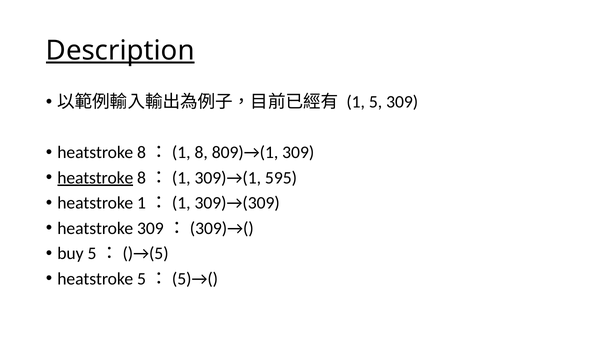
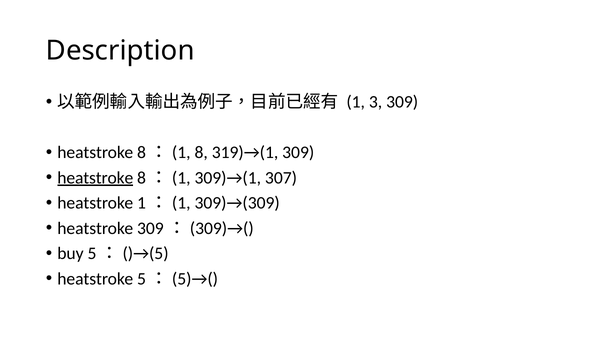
Description underline: present -> none (120, 51)
5: 5 -> 3 (376, 102)
809)→(1: 809)→(1 -> 319)→(1 (245, 153)
595: 595 -> 307 (281, 178)
